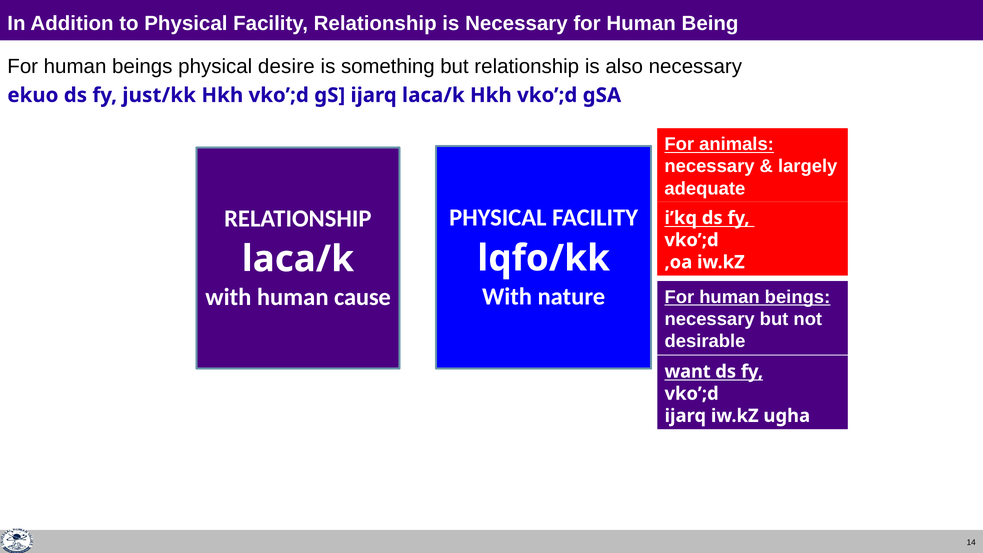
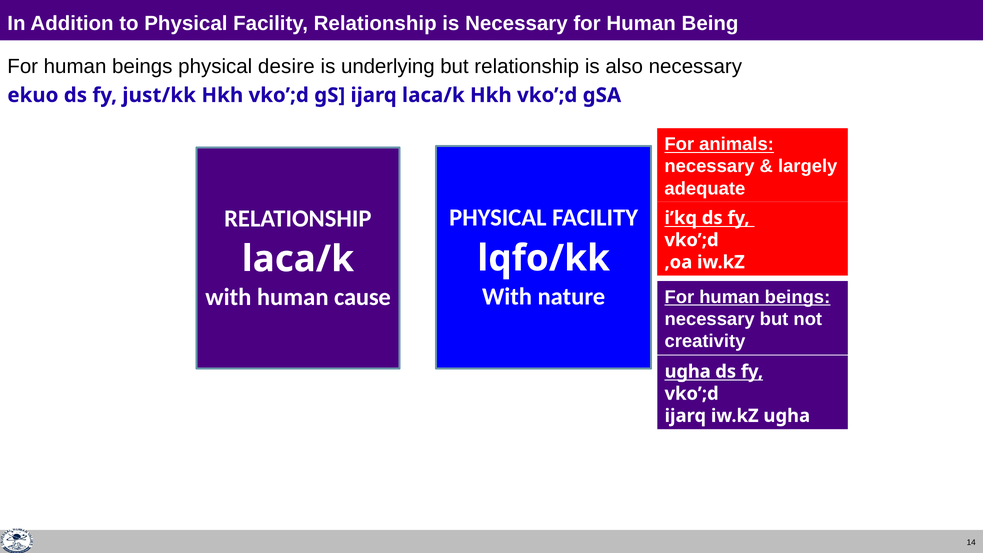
something: something -> underlying (388, 67)
desirable: desirable -> creativity (705, 341)
want: want -> ugha (688, 372)
